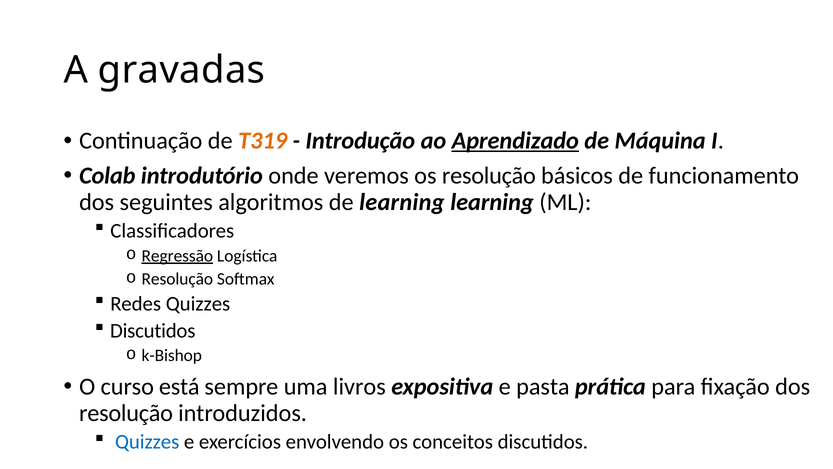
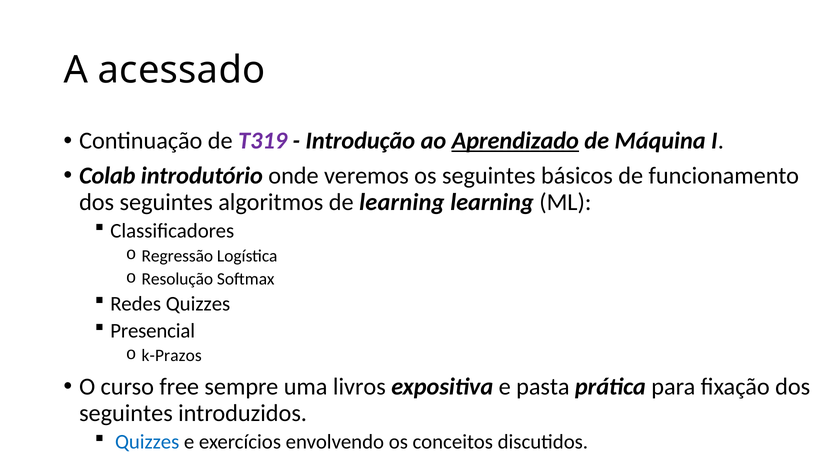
gravadas: gravadas -> acessado (182, 70)
T319 colour: orange -> purple (263, 141)
os resolução: resolução -> seguintes (489, 176)
Regressão underline: present -> none (177, 256)
Discutidos: Discutidos -> Presencial (153, 330)
k-Bishop: k-Bishop -> k-Prazos (172, 355)
está: está -> free (179, 386)
resolução: resolução -> seguintes (126, 413)
